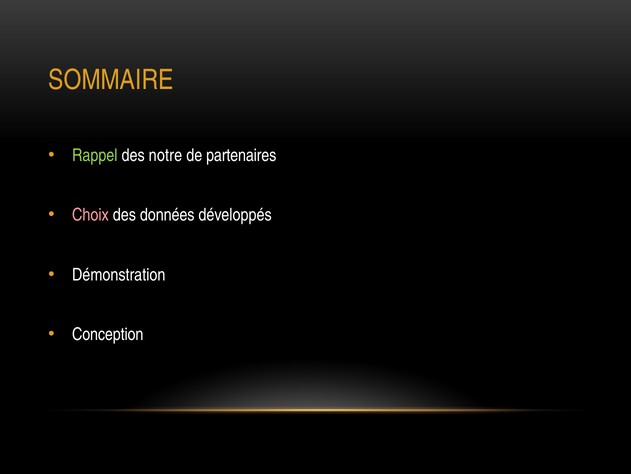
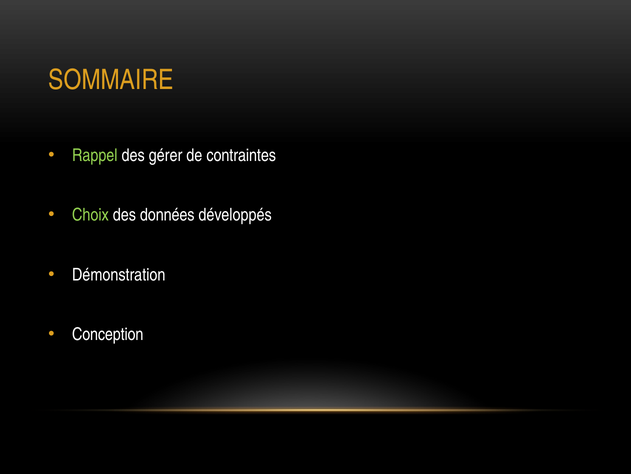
notre: notre -> gérer (166, 155)
partenaires: partenaires -> contraintes (241, 155)
Choix colour: pink -> light green (90, 215)
